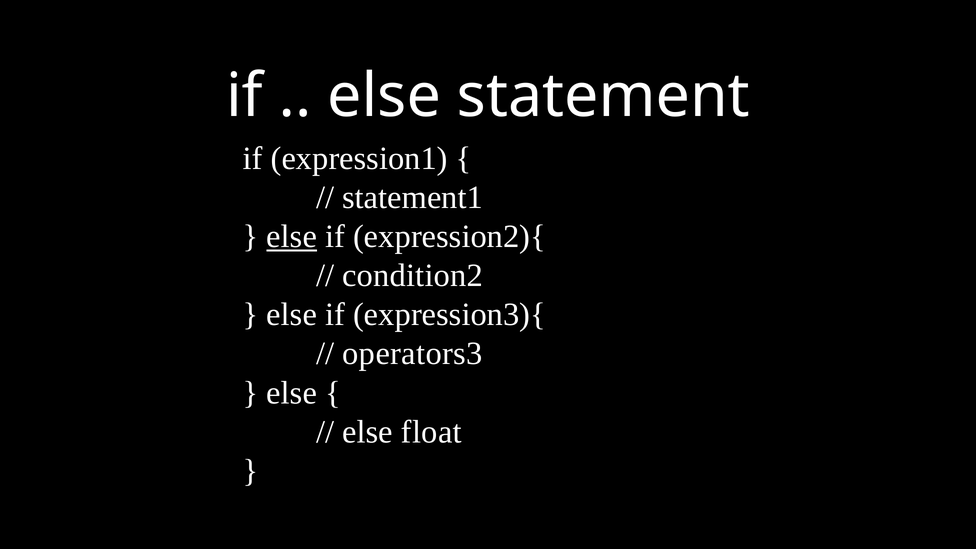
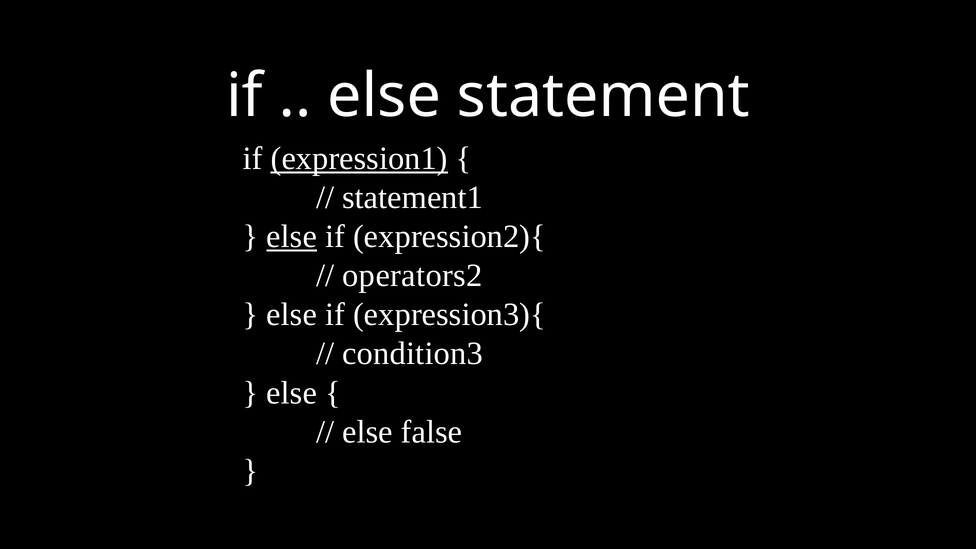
expression1 underline: none -> present (359, 158)
condition2: condition2 -> operators2 (412, 276)
operators3: operators3 -> condition3 (413, 354)
float: float -> false (431, 432)
